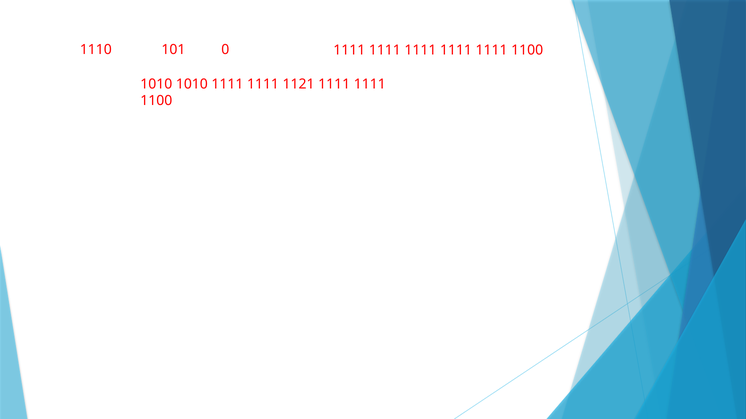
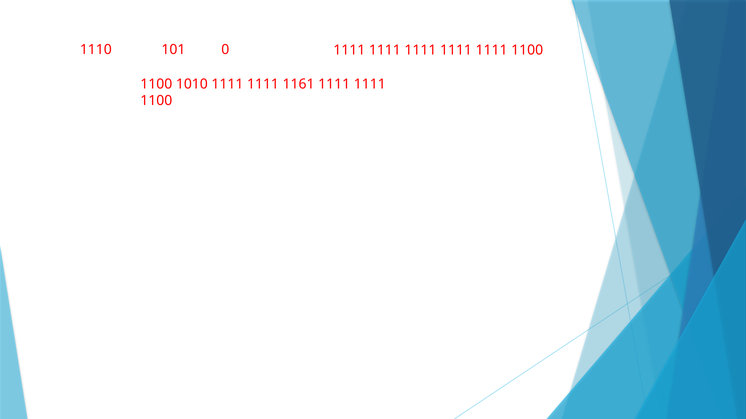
1010: 1010 -> 1100 (156, 84)
1121: 1121 -> 1161 (299, 84)
